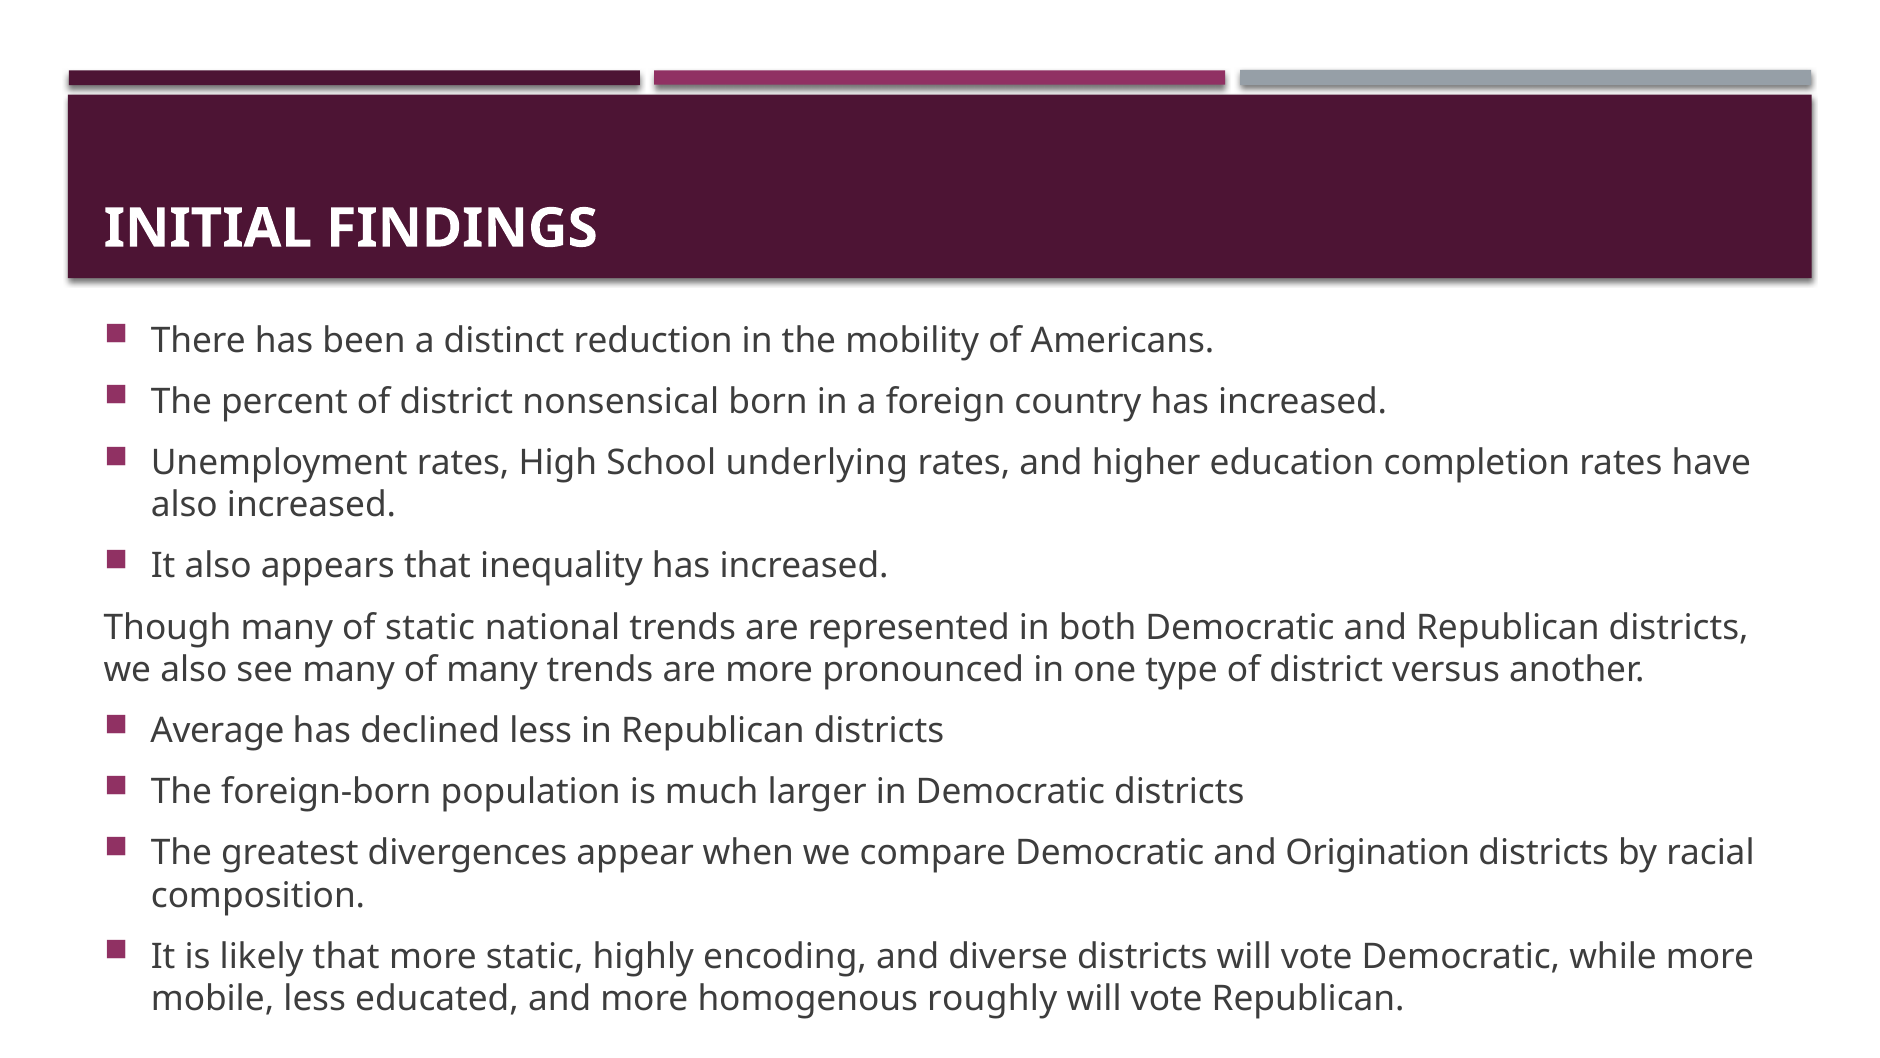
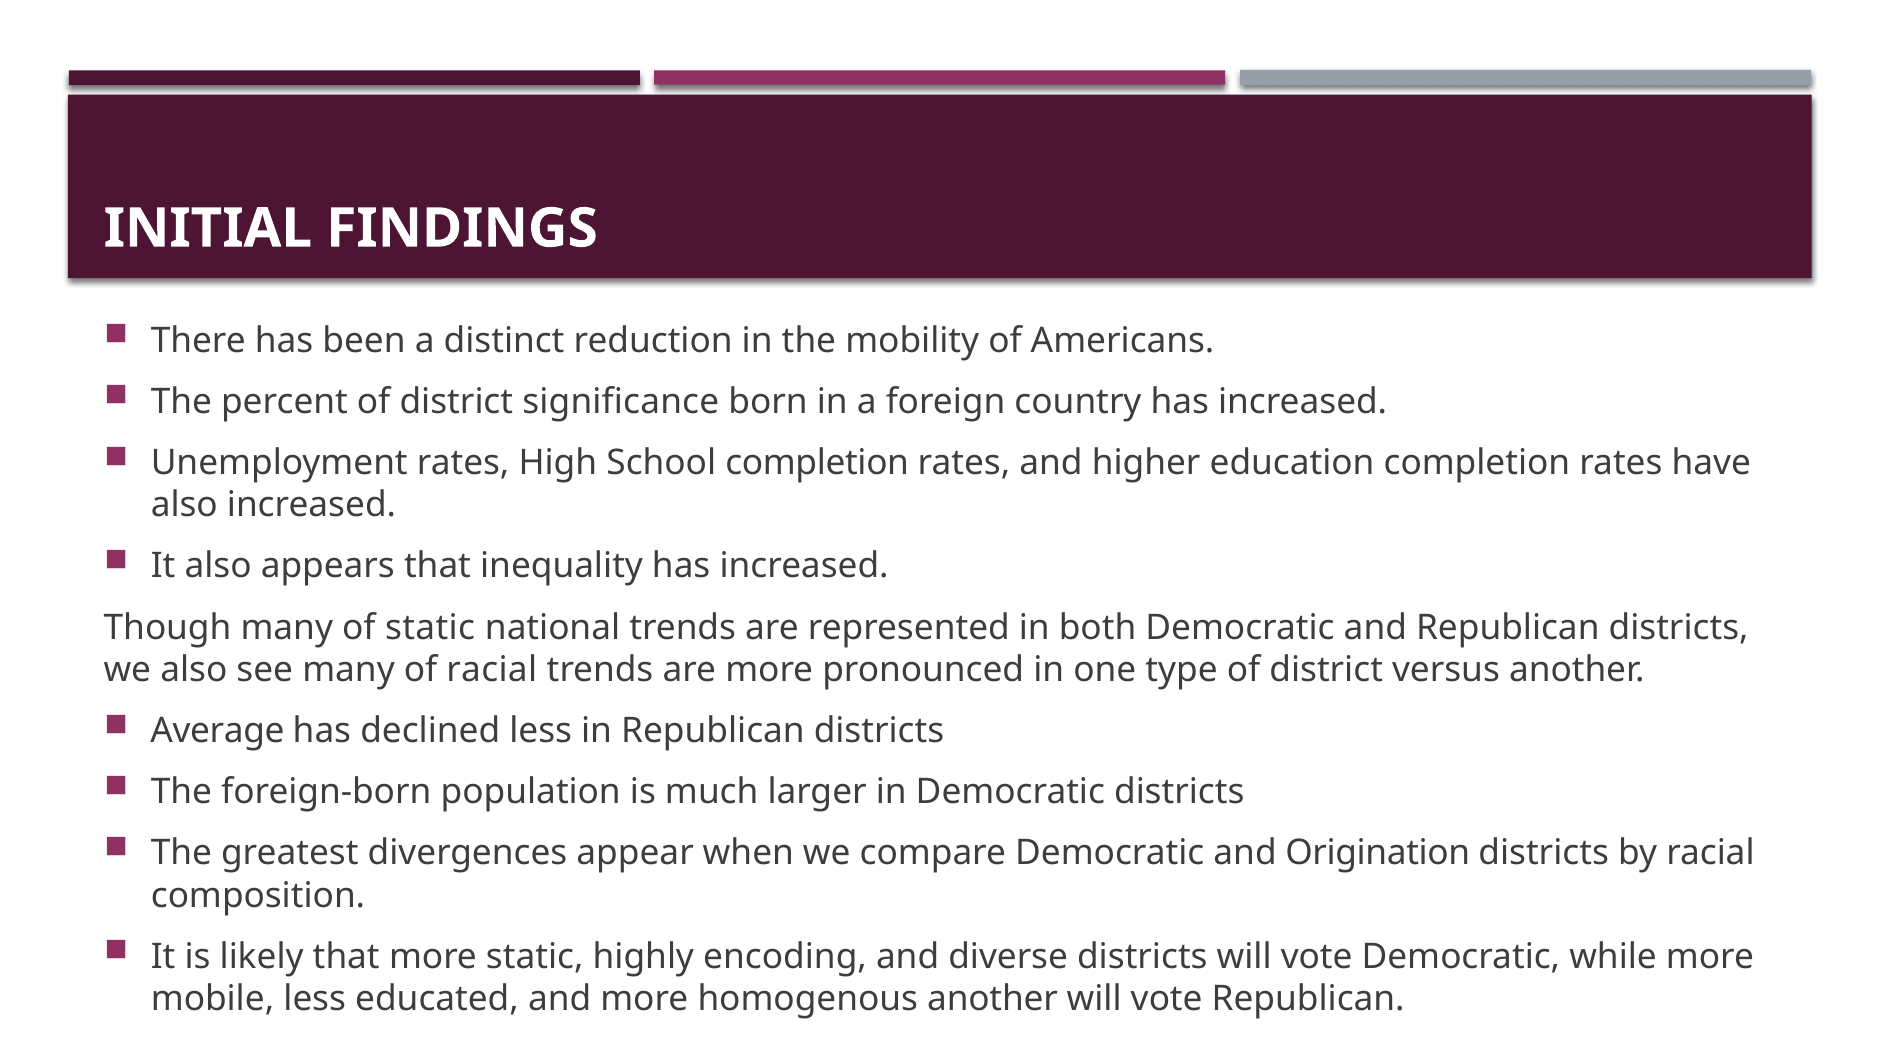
nonsensical: nonsensical -> significance (621, 401)
School underlying: underlying -> completion (817, 463)
of many: many -> racial (492, 669)
homogenous roughly: roughly -> another (993, 999)
